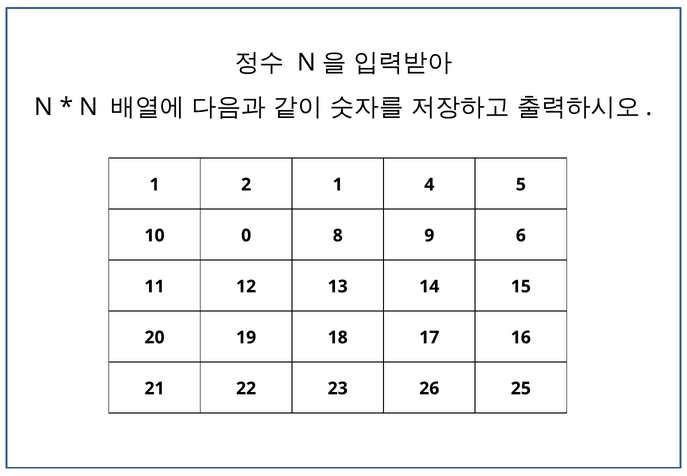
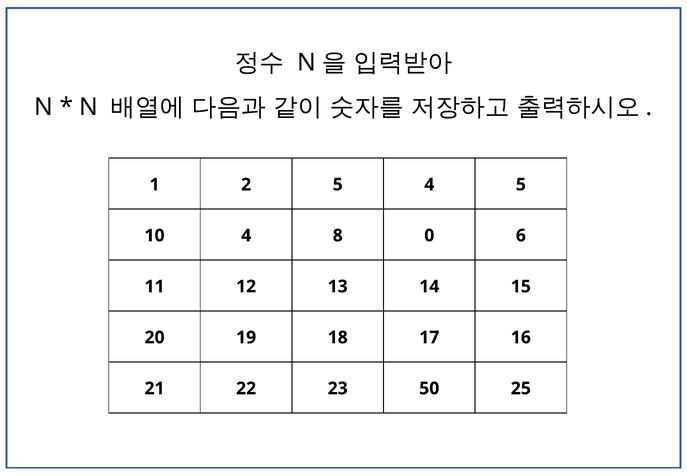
2 1: 1 -> 5 (338, 184)
10 0: 0 -> 4 (246, 235)
9: 9 -> 0 (429, 235)
26: 26 -> 50 (429, 388)
